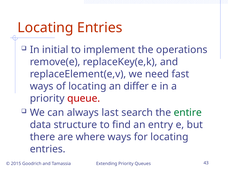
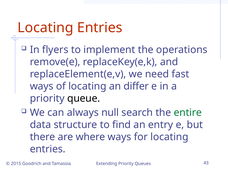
initial: initial -> flyers (55, 50)
queue colour: red -> black (84, 98)
last: last -> null (110, 113)
